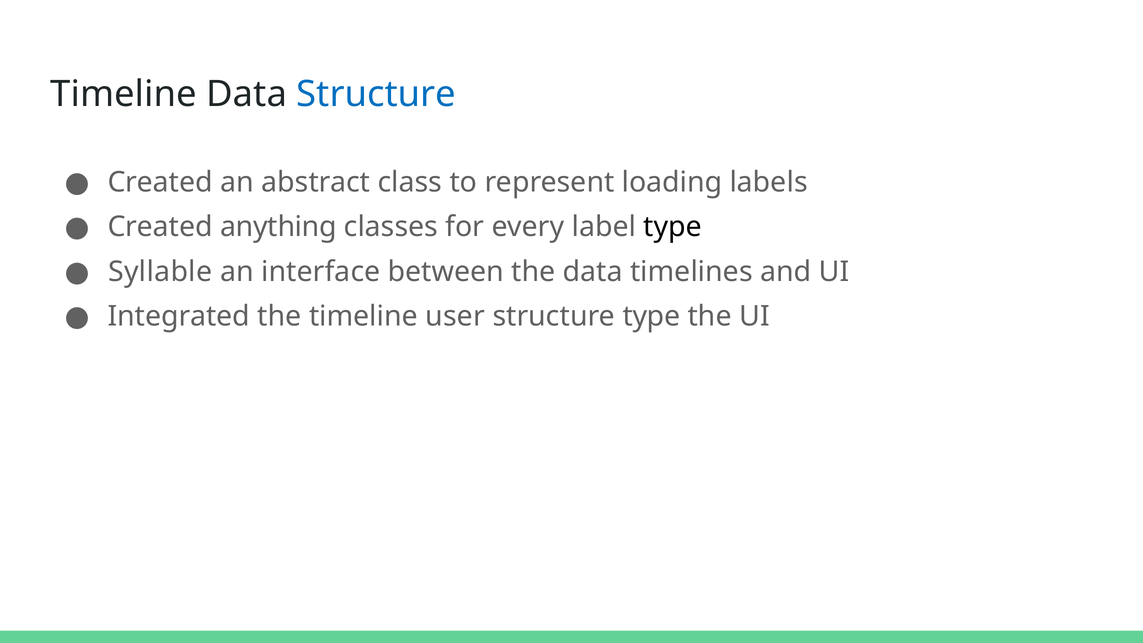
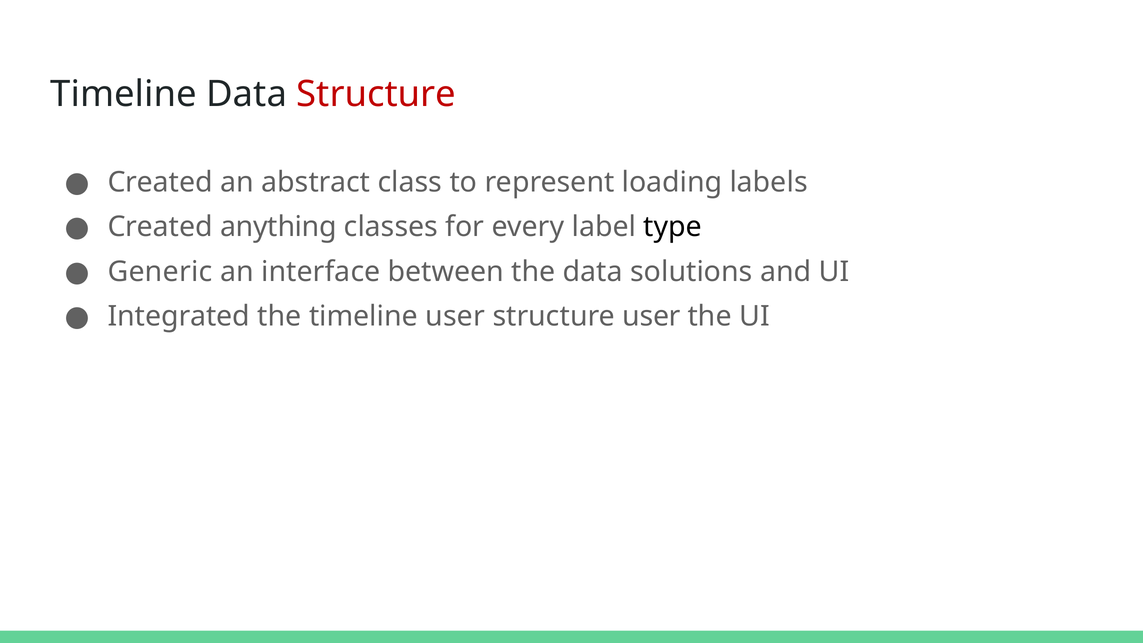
Structure colour: blue -> red (376, 94)
Syllable: Syllable -> Generic (160, 272)
timelines: timelines -> solutions (691, 272)
structure type: type -> user (651, 316)
